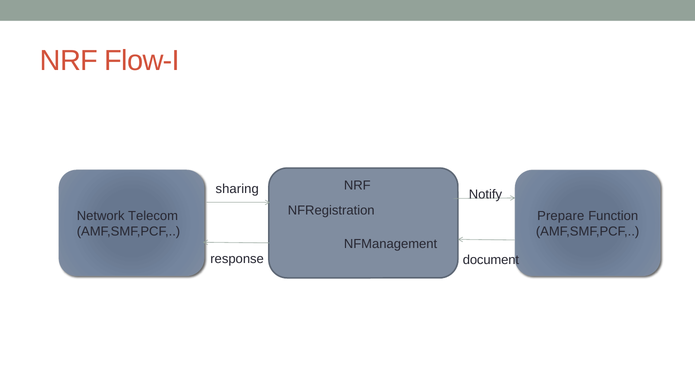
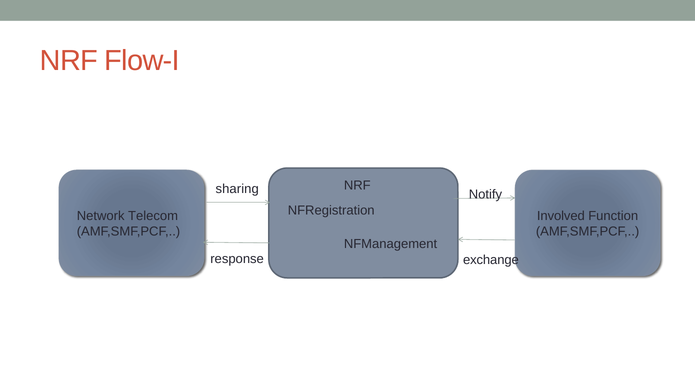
Prepare: Prepare -> Involved (561, 216)
document: document -> exchange (491, 260)
